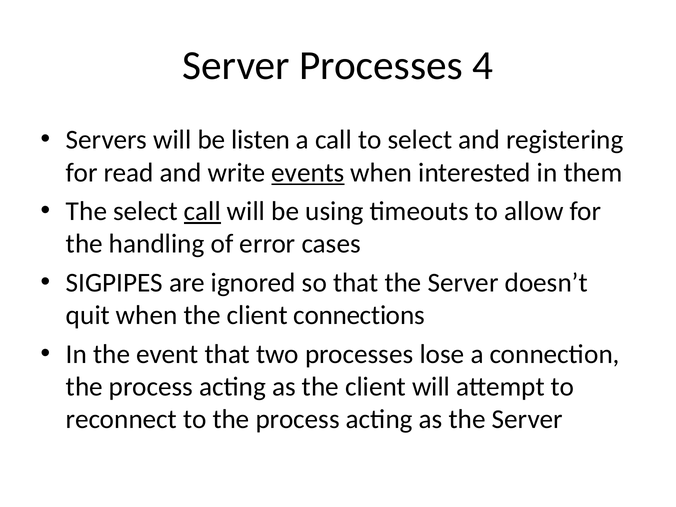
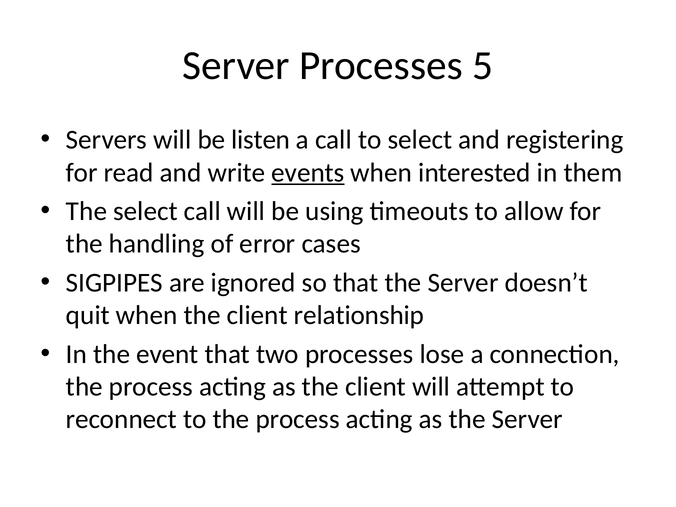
4: 4 -> 5 (483, 65)
call underline: present -> none (202, 211)
connections: connections -> relationship (359, 315)
